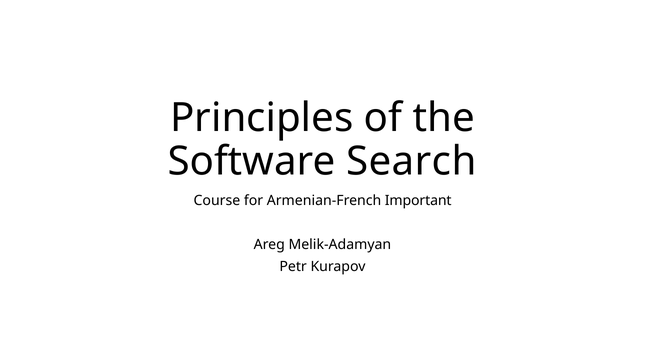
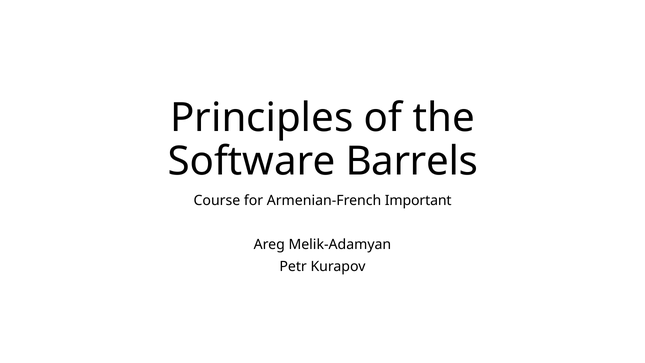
Search: Search -> Barrels (412, 161)
